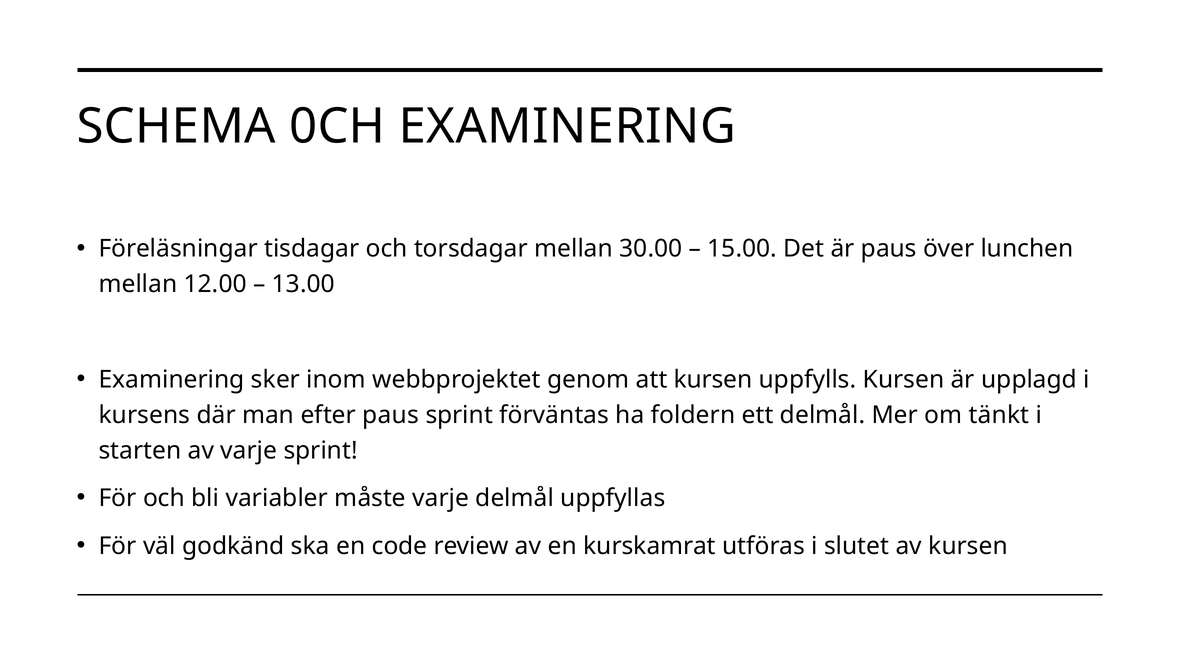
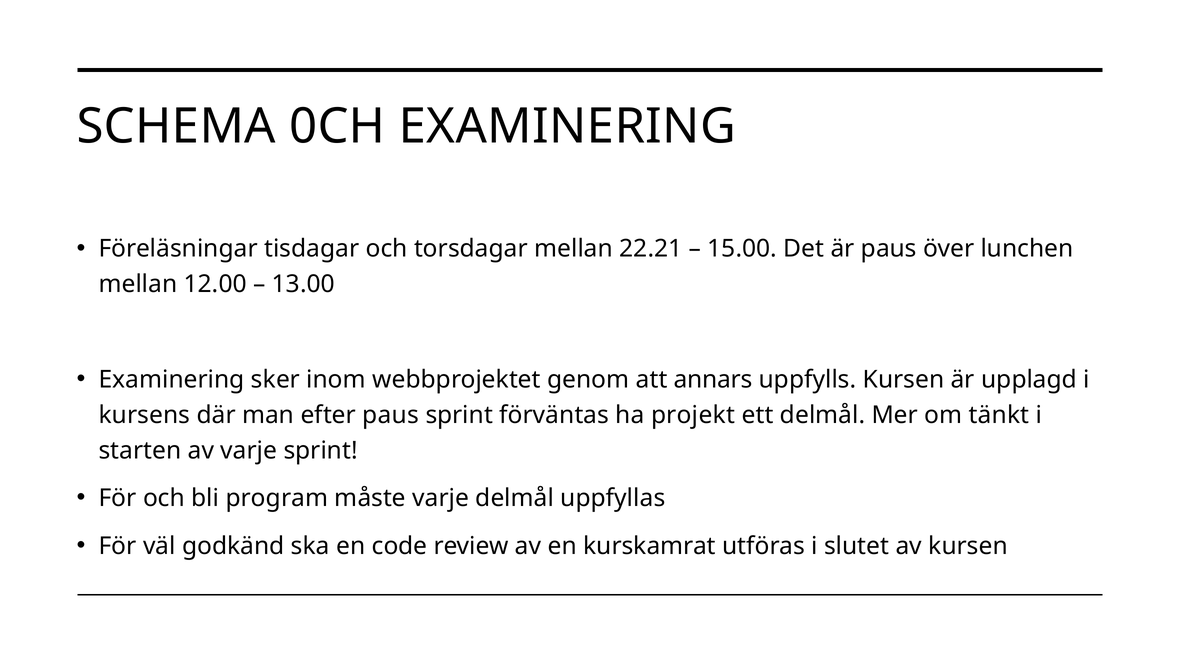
30.00: 30.00 -> 22.21 (651, 249)
att kursen: kursen -> annars (713, 380)
foldern: foldern -> projekt (693, 415)
variabler: variabler -> program (277, 498)
